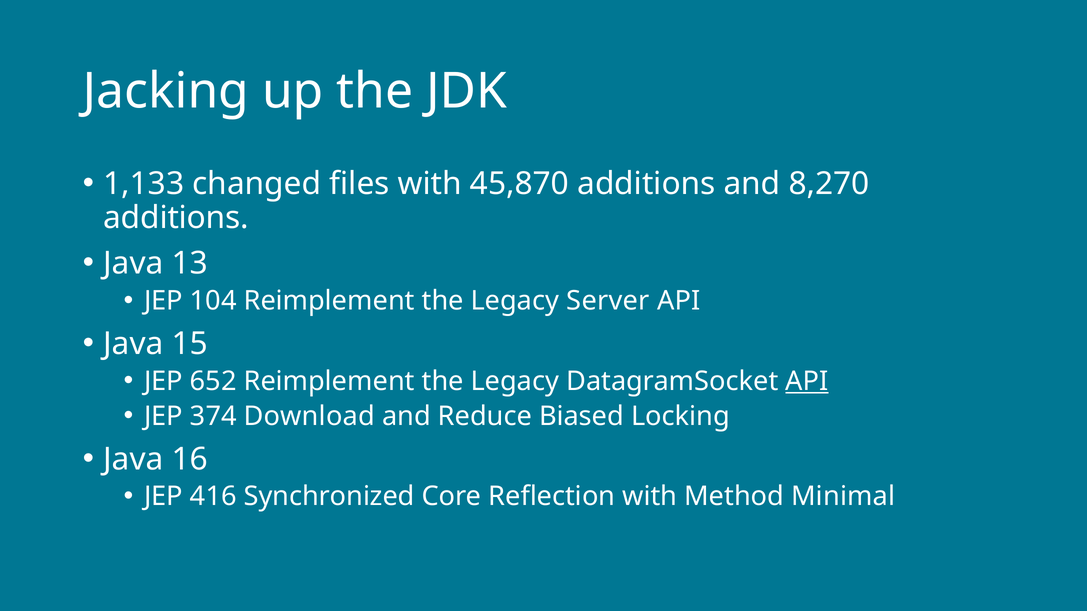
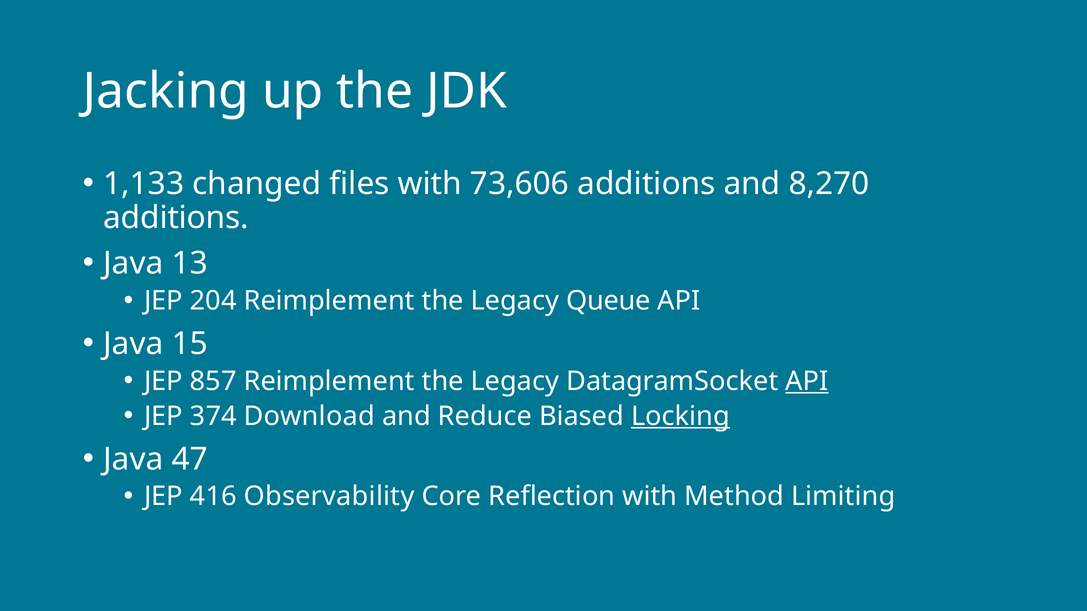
45,870: 45,870 -> 73,606 (520, 184)
104: 104 -> 204 (213, 301)
Server: Server -> Queue (608, 301)
652: 652 -> 857 (213, 381)
Locking underline: none -> present (680, 416)
16: 16 -> 47 (190, 459)
Synchronized: Synchronized -> Observability (329, 497)
Minimal: Minimal -> Limiting (843, 497)
